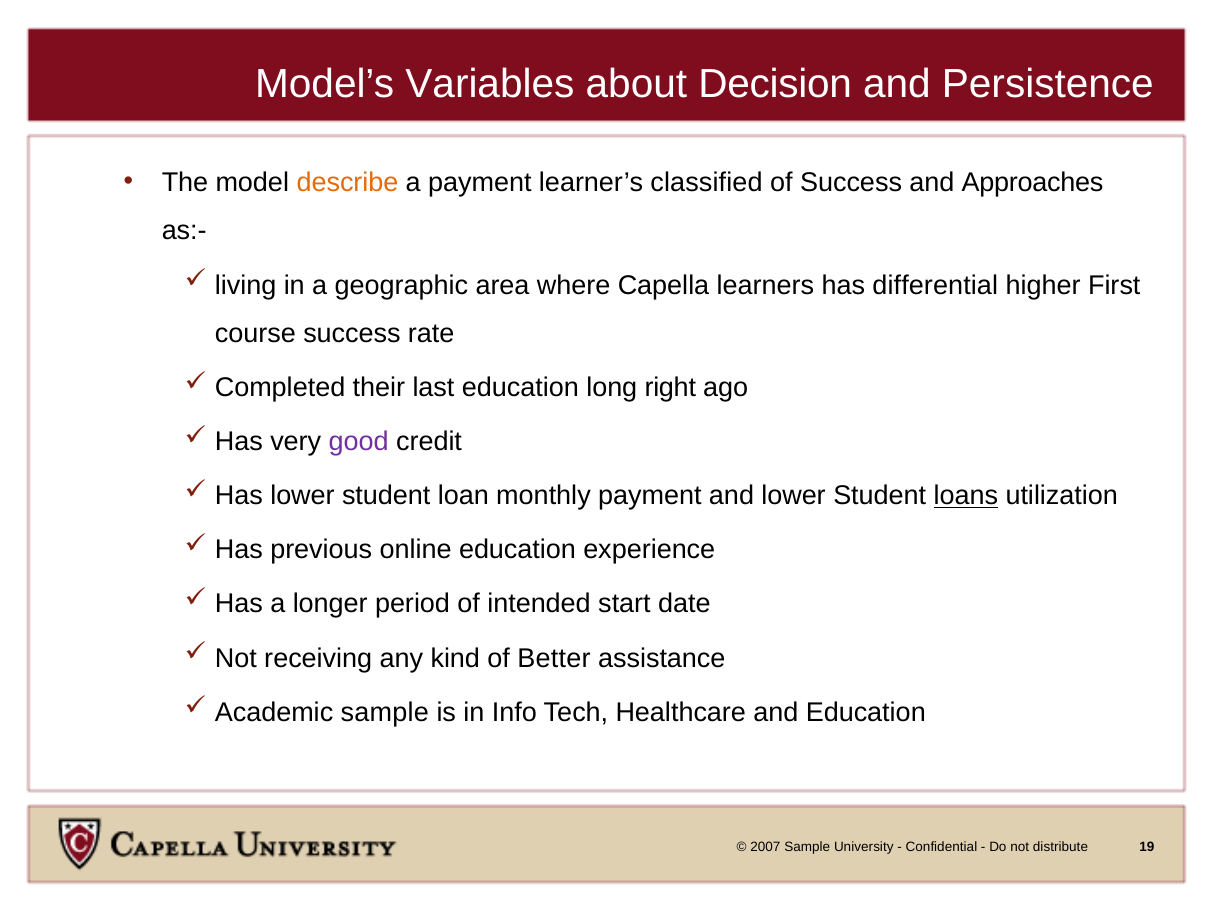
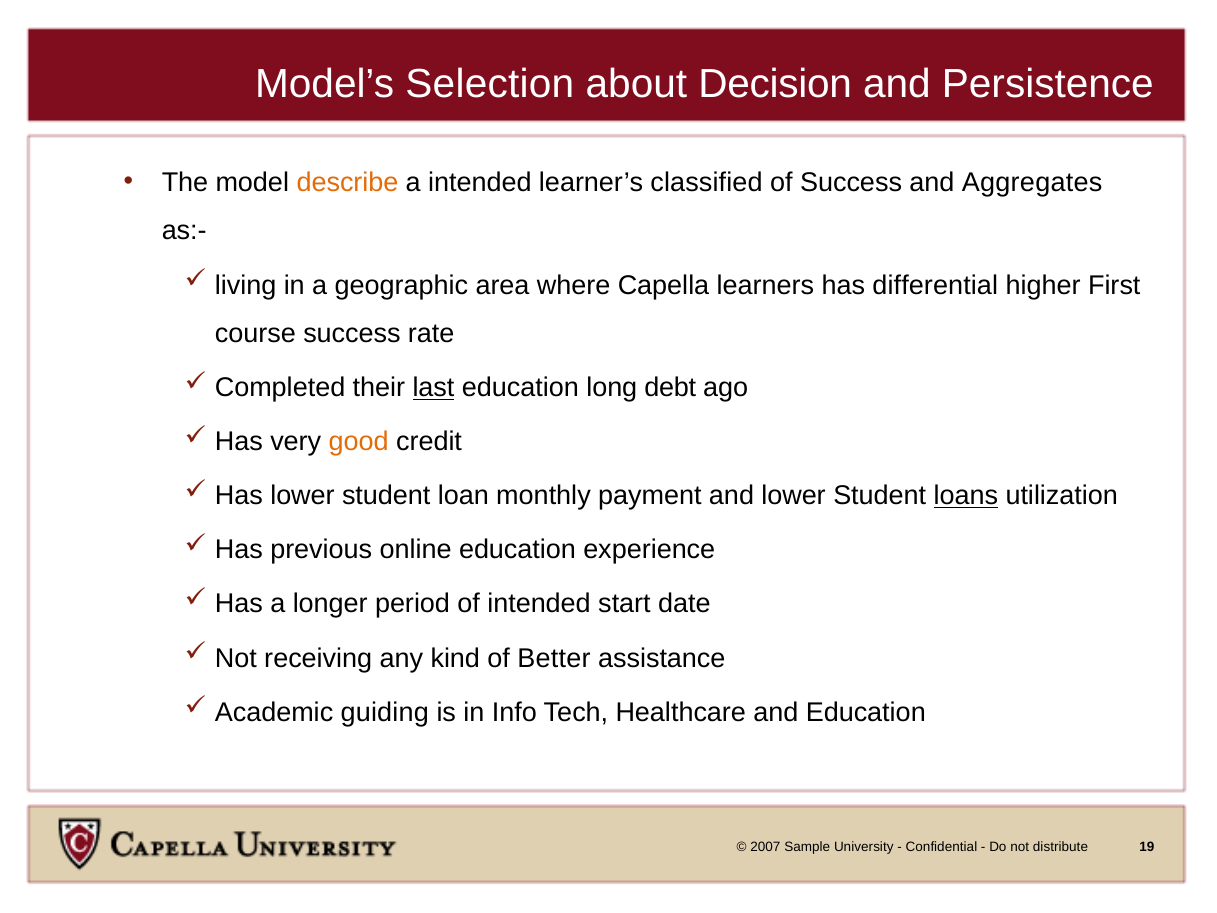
Variables: Variables -> Selection (490, 84)
a payment: payment -> intended (480, 182)
Approaches: Approaches -> Aggregates (1032, 182)
last underline: none -> present (433, 388)
right: right -> debt (670, 388)
good colour: purple -> orange (359, 442)
Academic sample: sample -> guiding (385, 712)
